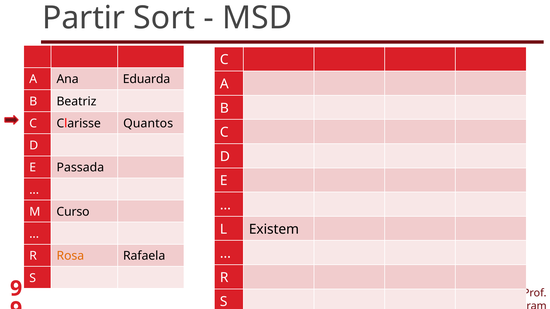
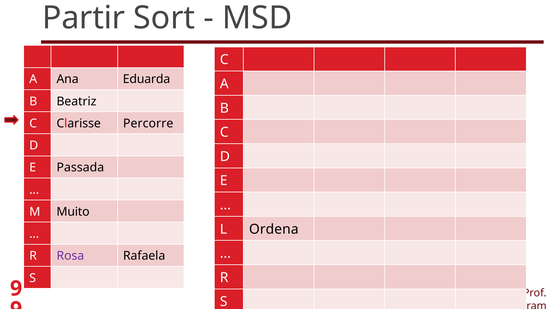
Quantos: Quantos -> Percorre (148, 124)
M Curso: Curso -> Muito (73, 212)
Existem: Existem -> Ordena (274, 229)
Rosa colour: orange -> purple (70, 256)
